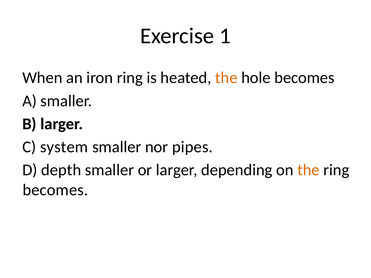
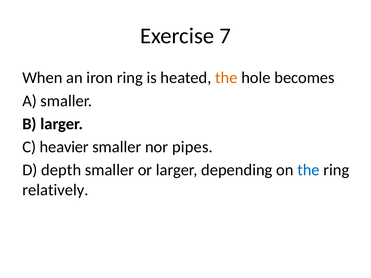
1: 1 -> 7 (225, 36)
system: system -> heavier (64, 147)
the colour: orange -> blue (308, 170)
becomes: becomes -> relatively (55, 190)
